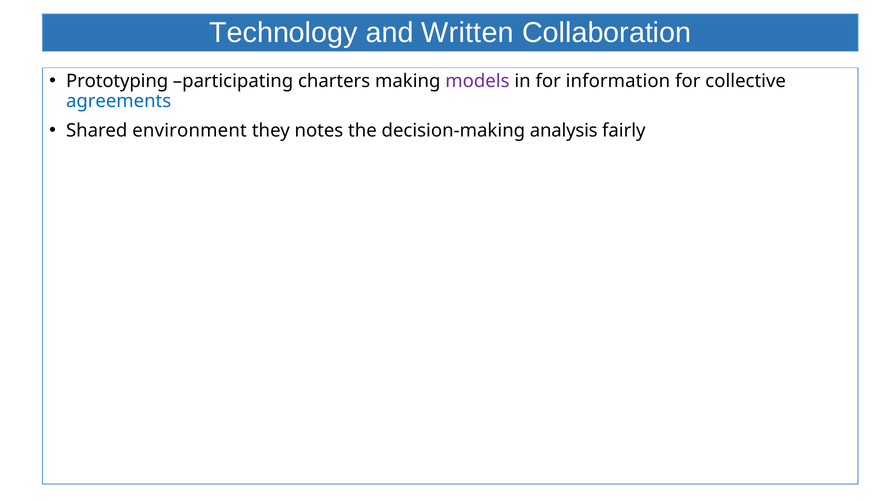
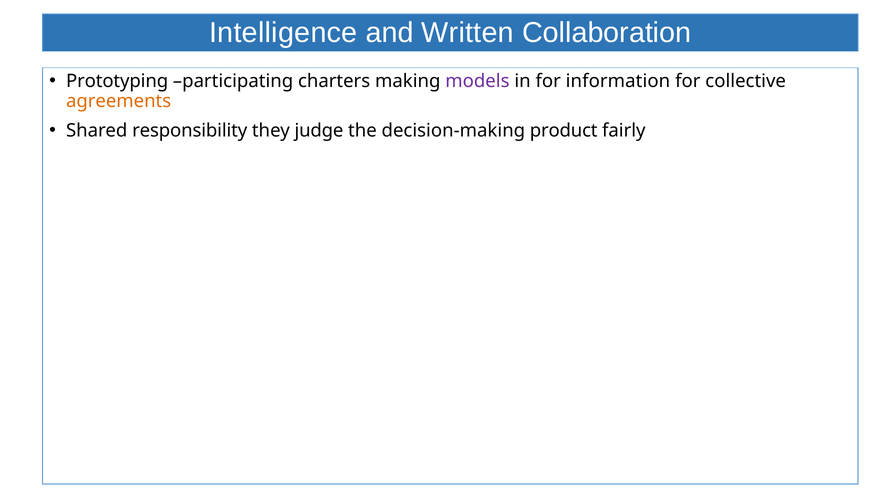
Technology: Technology -> Intelligence (283, 33)
agreements colour: blue -> orange (119, 101)
environment: environment -> responsibility (190, 130)
notes: notes -> judge (319, 130)
analysis: analysis -> product (564, 130)
